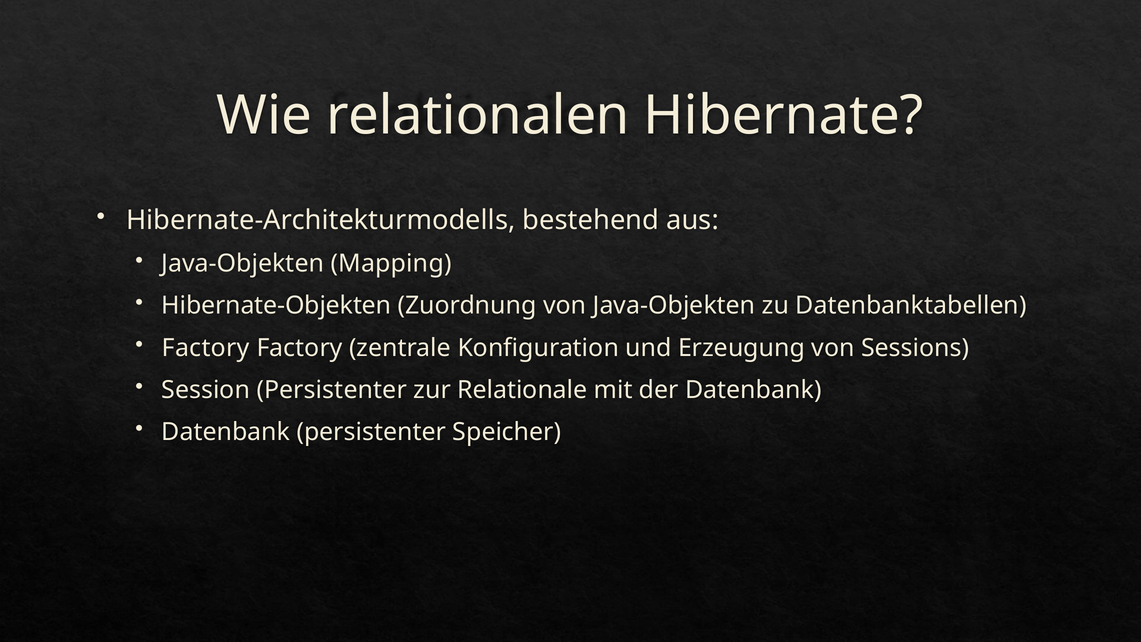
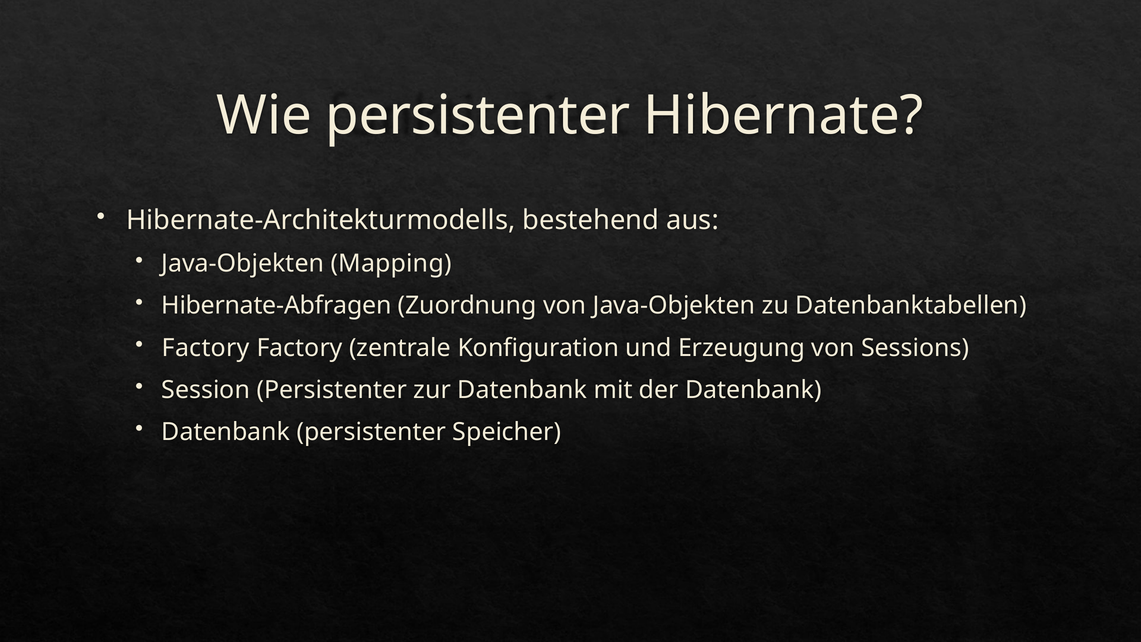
Wie relationalen: relationalen -> persistenter (478, 116)
Hibernate-Objekten: Hibernate-Objekten -> Hibernate-Abfragen (276, 306)
zur Relationale: Relationale -> Datenbank (522, 390)
